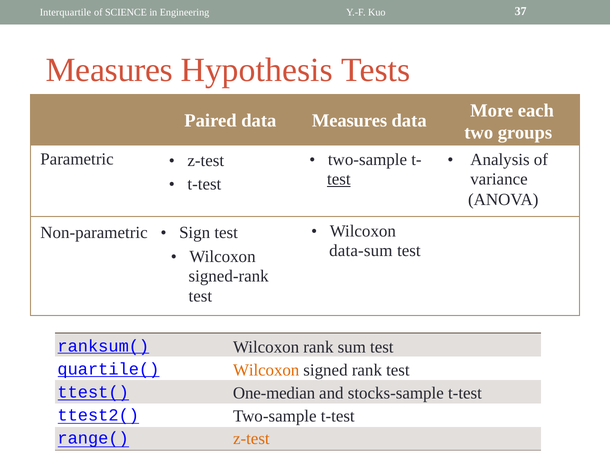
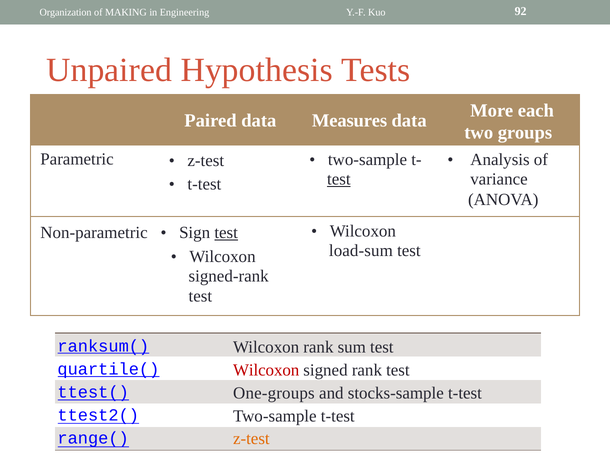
Interquartile: Interquartile -> Organization (66, 12)
SCIENCE: SCIENCE -> MAKING (126, 12)
37: 37 -> 92 (521, 11)
Measures: Measures -> Unpaired (109, 70)
test underline: none -> present (226, 232)
data-sum: data-sum -> load-sum (361, 250)
Wilcoxon colour: orange -> red (266, 370)
One-median: One-median -> One-groups (274, 393)
